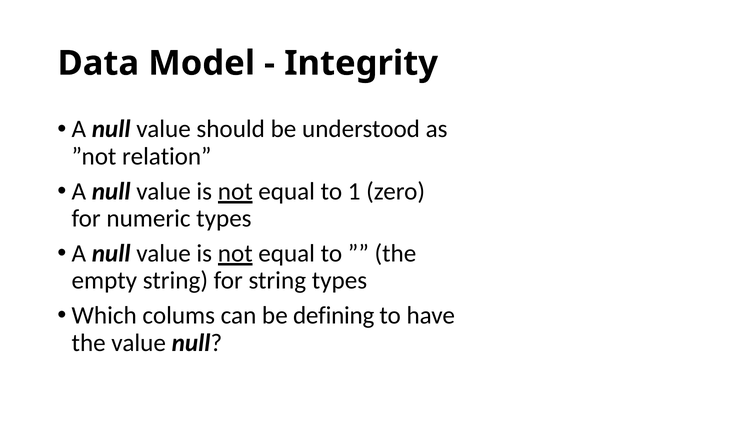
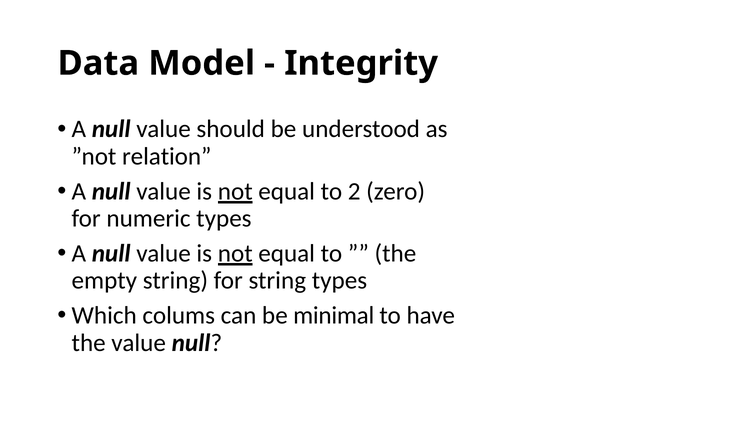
1: 1 -> 2 (354, 191)
defining: defining -> minimal (334, 316)
